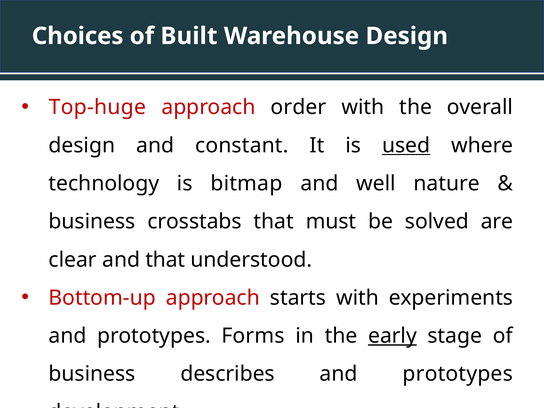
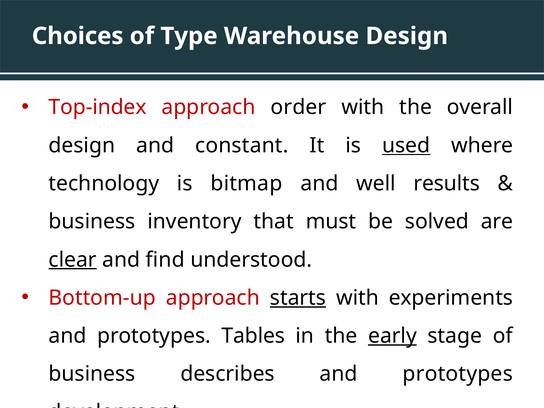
Built: Built -> Type (189, 36)
Top-huge: Top-huge -> Top-index (98, 107)
nature: nature -> results (447, 183)
crosstabs: crosstabs -> inventory (195, 222)
clear underline: none -> present (73, 260)
and that: that -> find (165, 260)
starts underline: none -> present (298, 298)
Forms: Forms -> Tables (253, 336)
